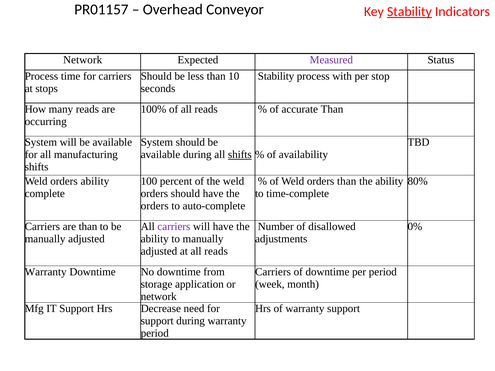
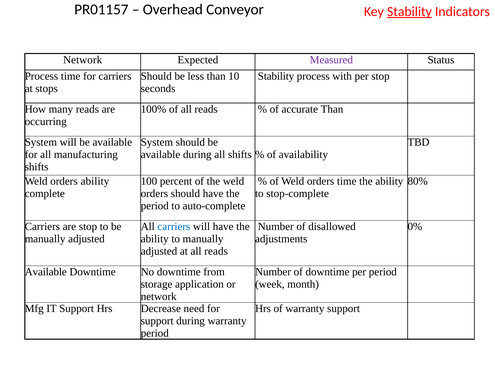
shifts underline: present -> none (240, 155)
orders than: than -> time (347, 181)
time-complete: time-complete -> stop-complete (298, 194)
orders: orders -> period (155, 206)
are than: than -> stop (88, 227)
carriers colour: purple -> blue (174, 227)
Warranty: Warranty -> Available (46, 272)
Carriers: Carriers -> Number (273, 272)
